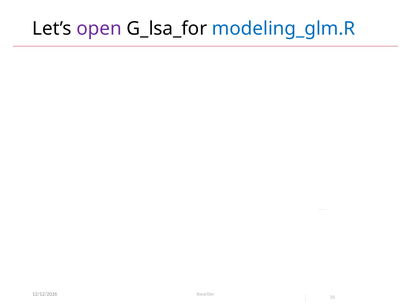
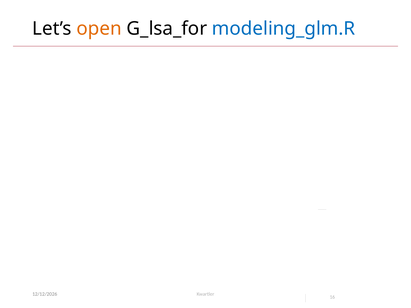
open colour: purple -> orange (99, 28)
